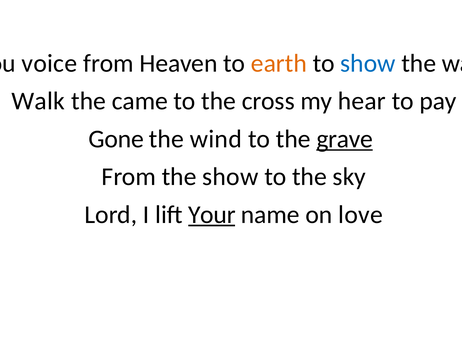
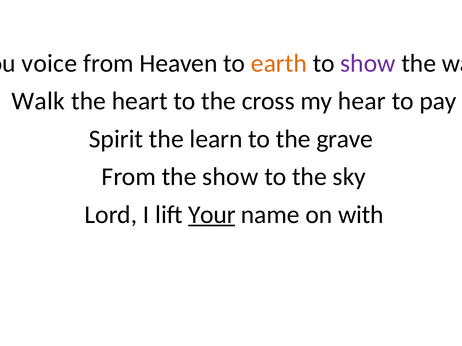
show colour: blue -> purple (368, 63)
came: came -> heart (140, 101)
Gone: Gone -> Spirit (116, 139)
wind: wind -> learn (216, 139)
grave underline: present -> none (345, 139)
love: love -> with (361, 215)
